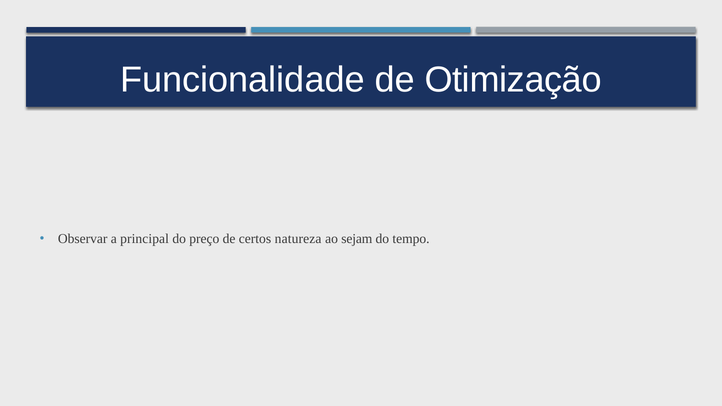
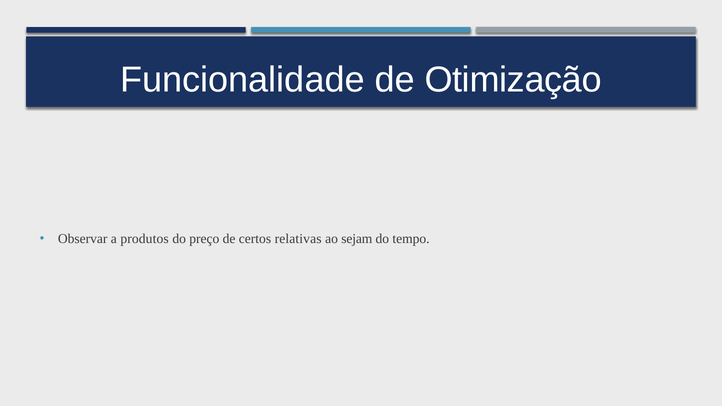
principal: principal -> produtos (145, 239)
natureza: natureza -> relativas (298, 239)
